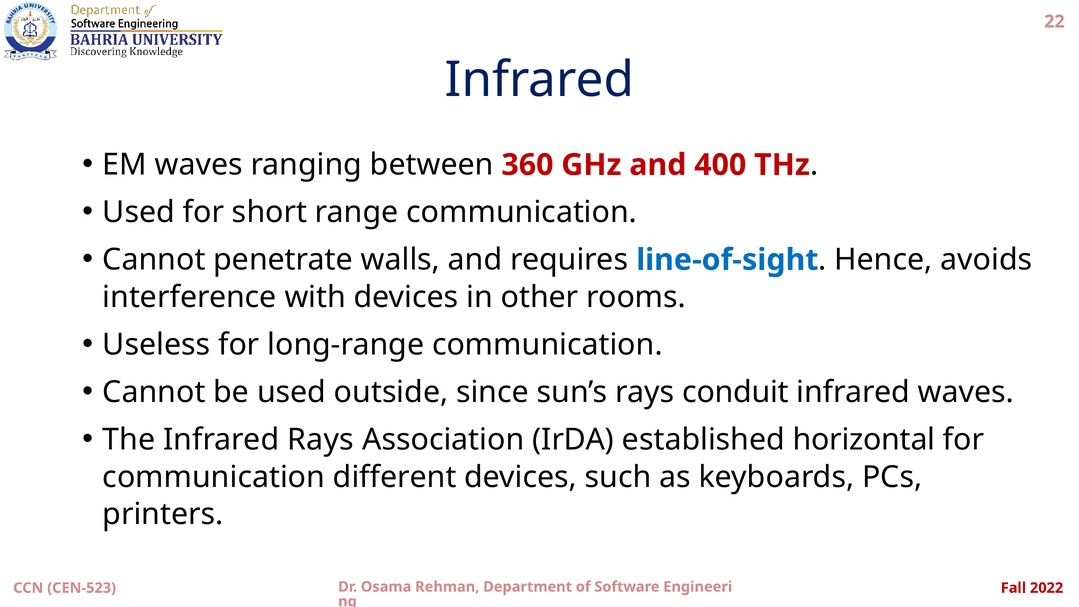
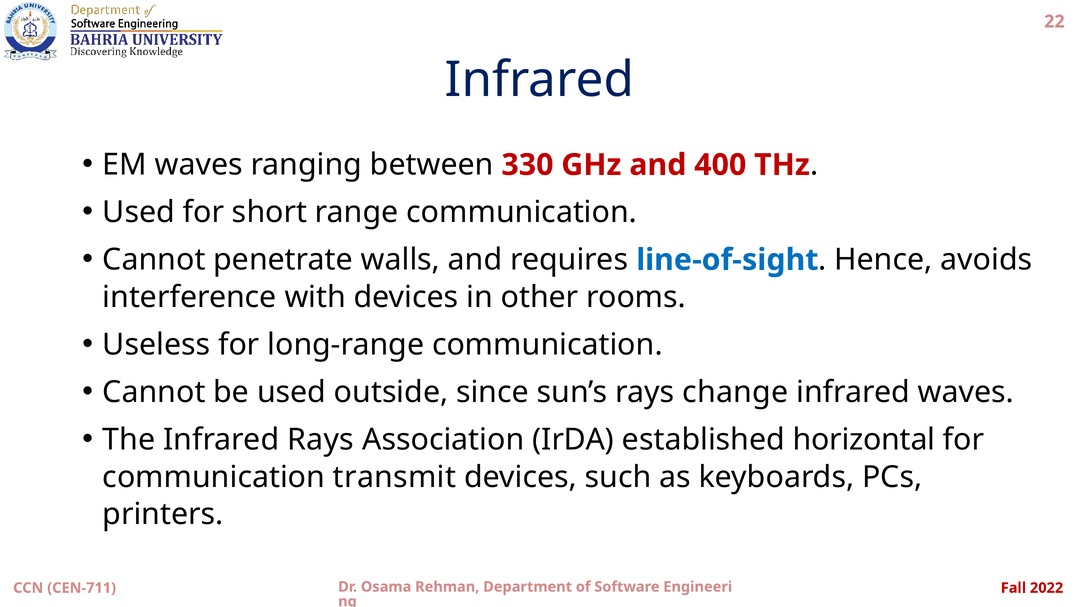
360: 360 -> 330 (527, 165)
conduit: conduit -> change (735, 392)
different: different -> transmit (395, 477)
CEN-523: CEN-523 -> CEN-711 (82, 588)
